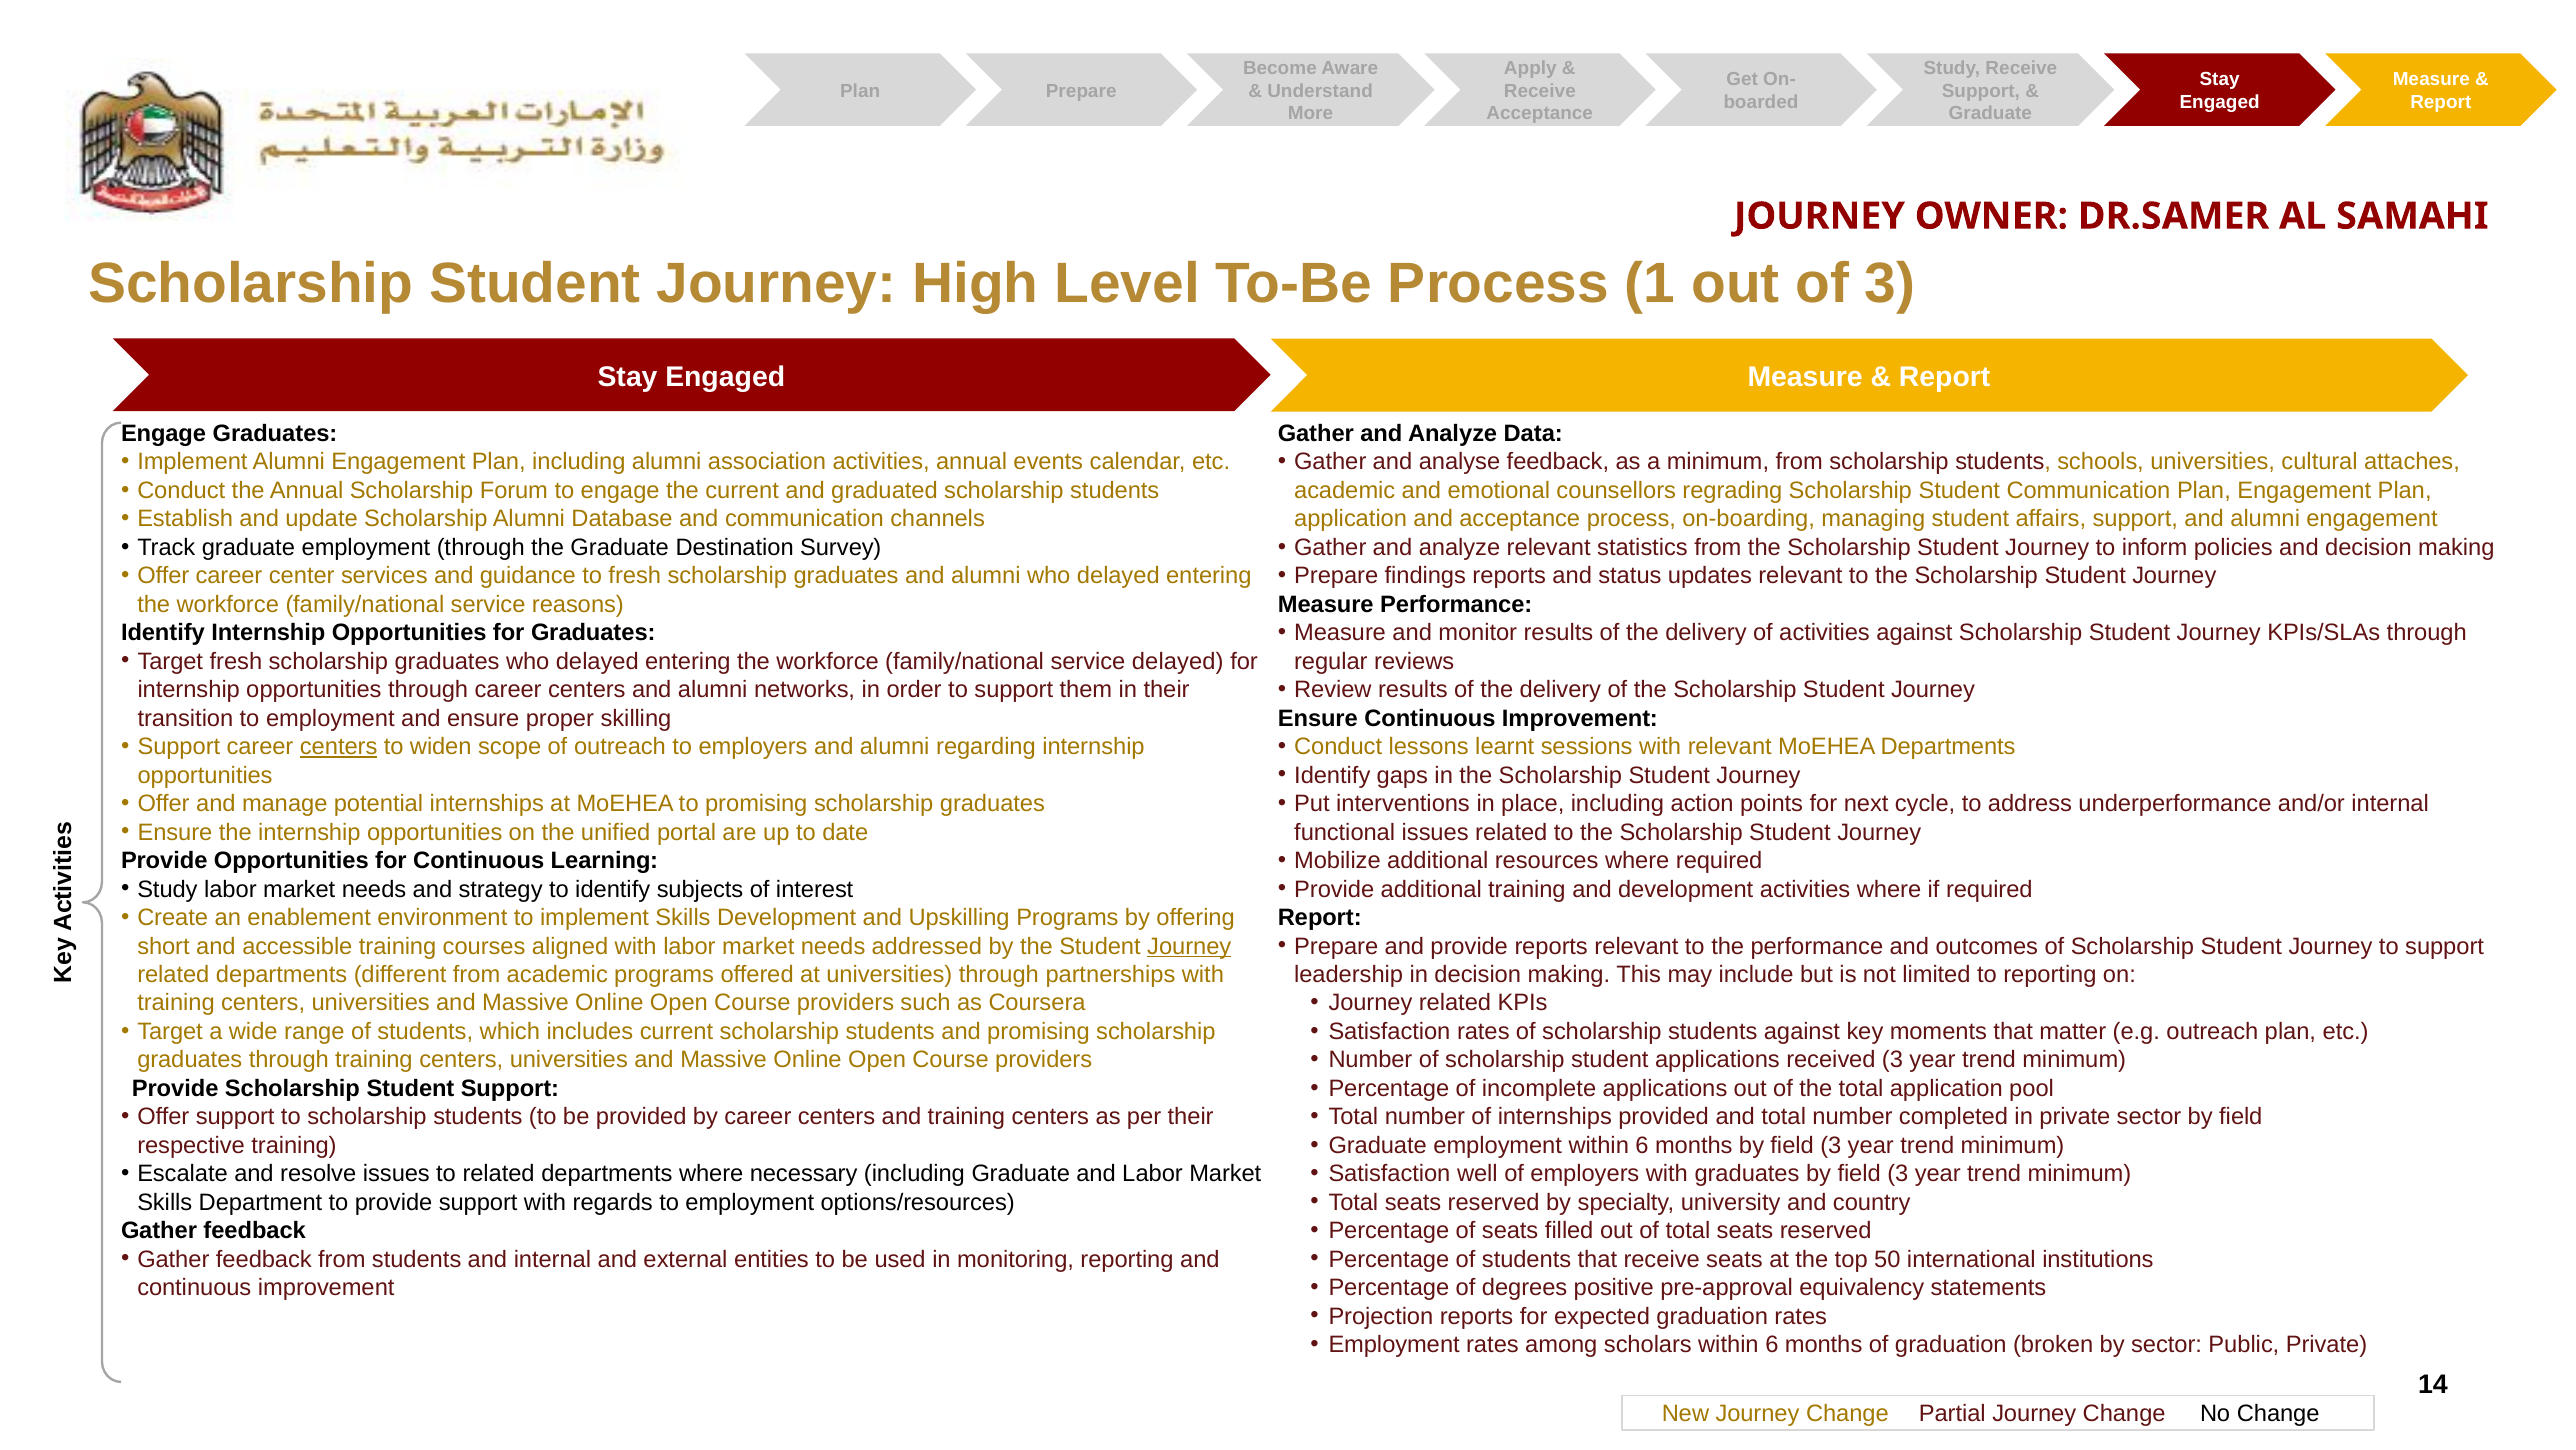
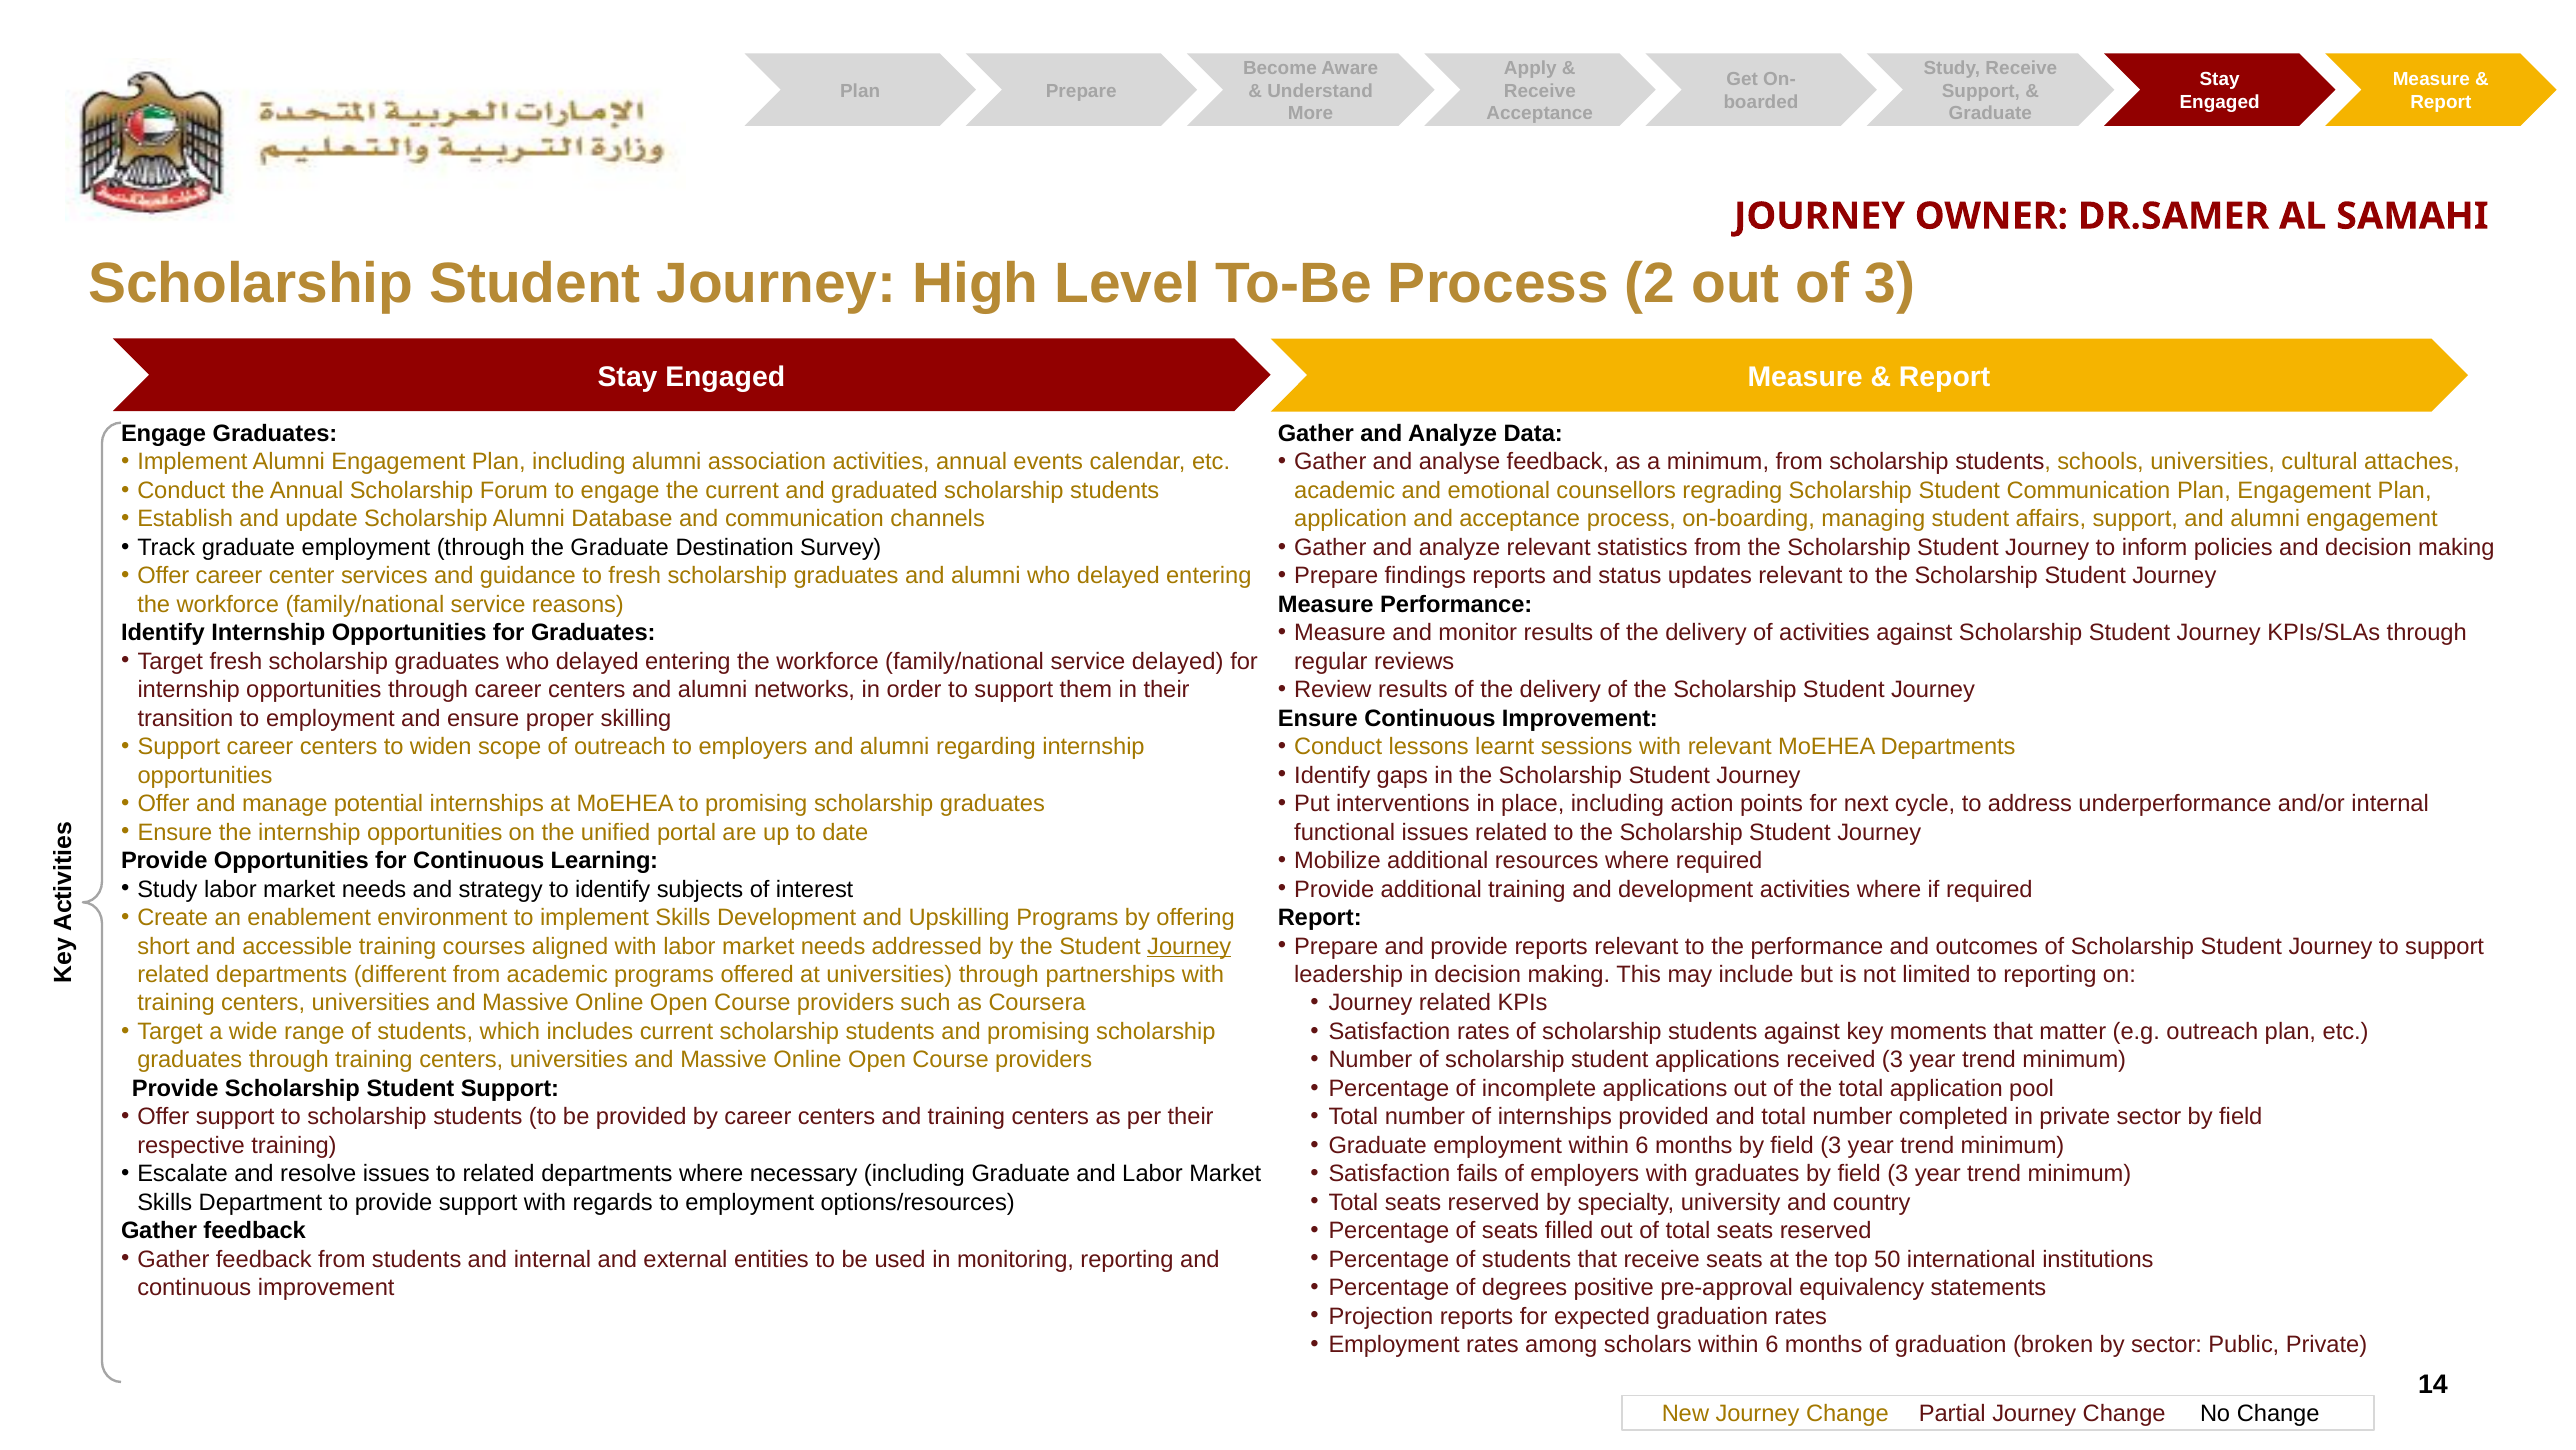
1: 1 -> 2 (1650, 284)
centers underline: present -> none (339, 747)
well: well -> fails (1477, 1174)
